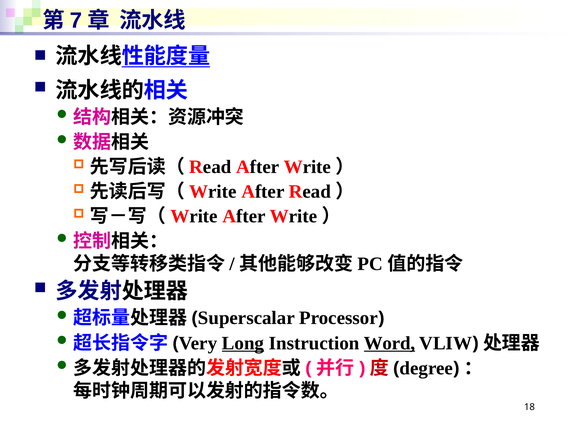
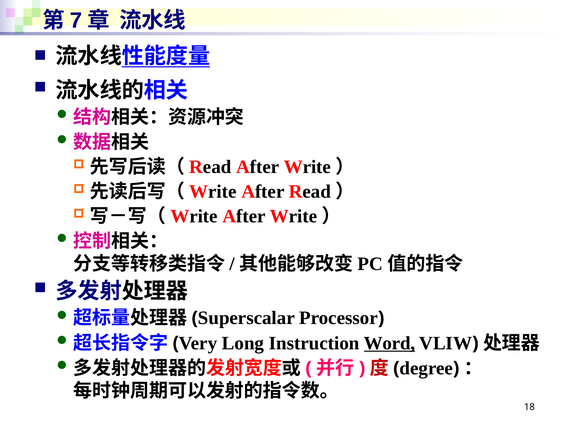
Long underline: present -> none (243, 344)
